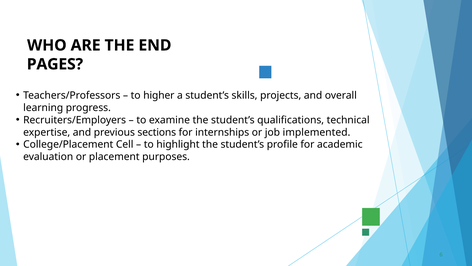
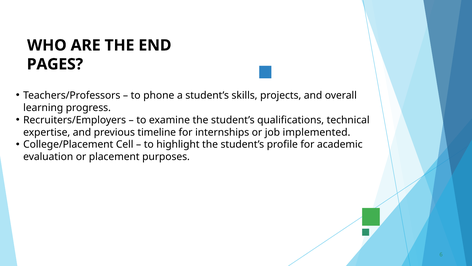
higher: higher -> phone (159, 95)
sections: sections -> timeline (157, 132)
